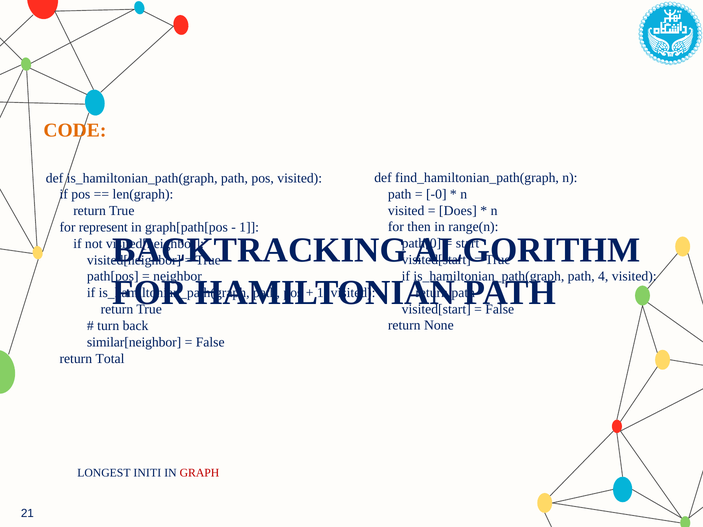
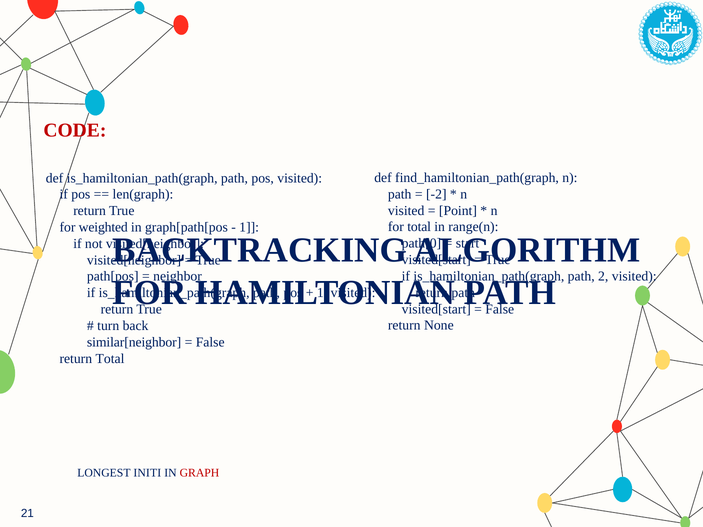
CODE colour: orange -> red (75, 130)
-0: -0 -> -2 (436, 194)
Does: Does -> Point (458, 211)
for then: then -> total (419, 227)
represent: represent -> weighted (103, 227)
4: 4 -> 2 (603, 276)
